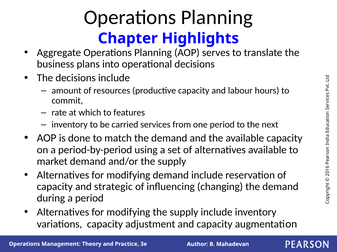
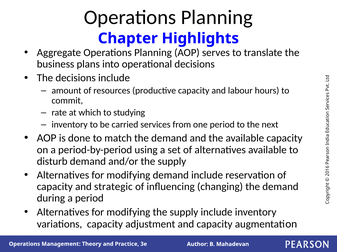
features: features -> studying (129, 113)
market: market -> disturb (52, 162)
